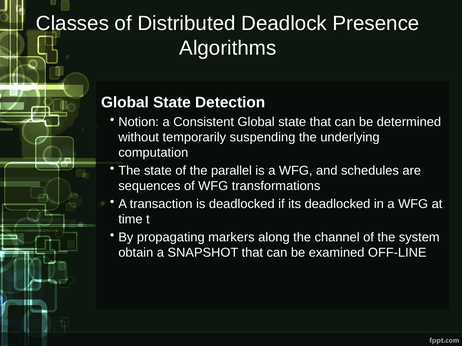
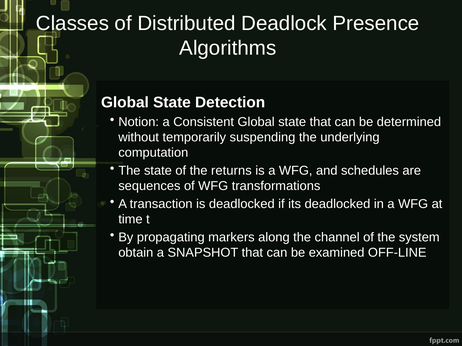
parallel: parallel -> returns (231, 171)
